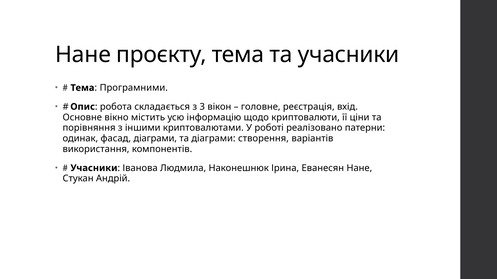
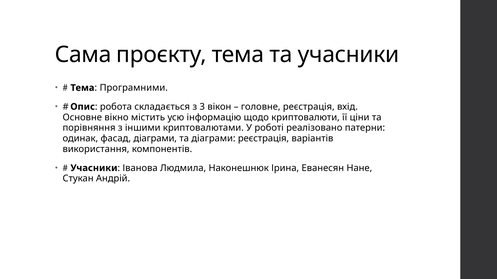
Нане: Нане -> Сама (83, 55)
діаграми створення: створення -> реєстрація (263, 139)
